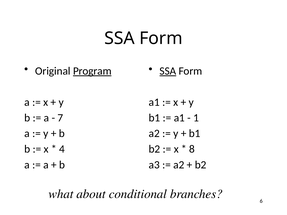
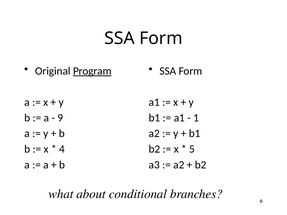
SSA underline: present -> none (168, 71)
7: 7 -> 9 (60, 118)
8: 8 -> 5 (192, 149)
